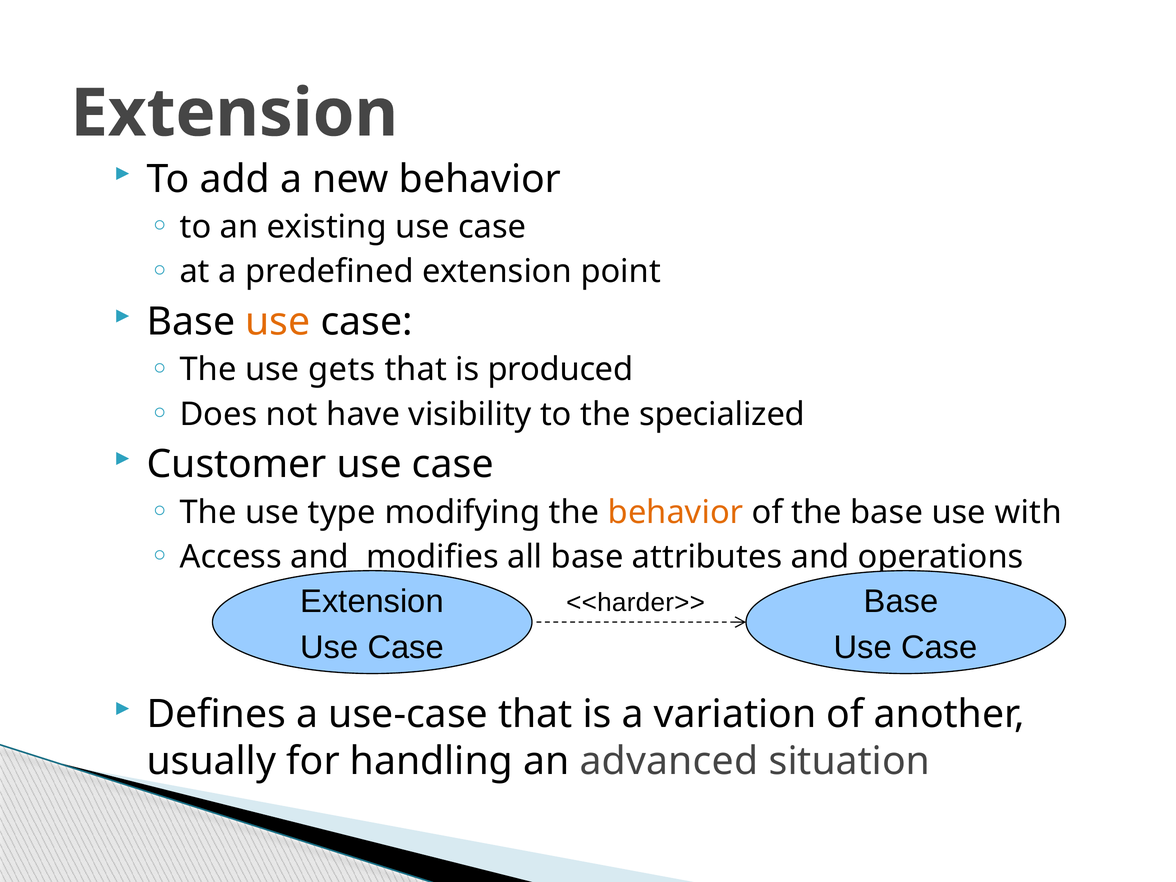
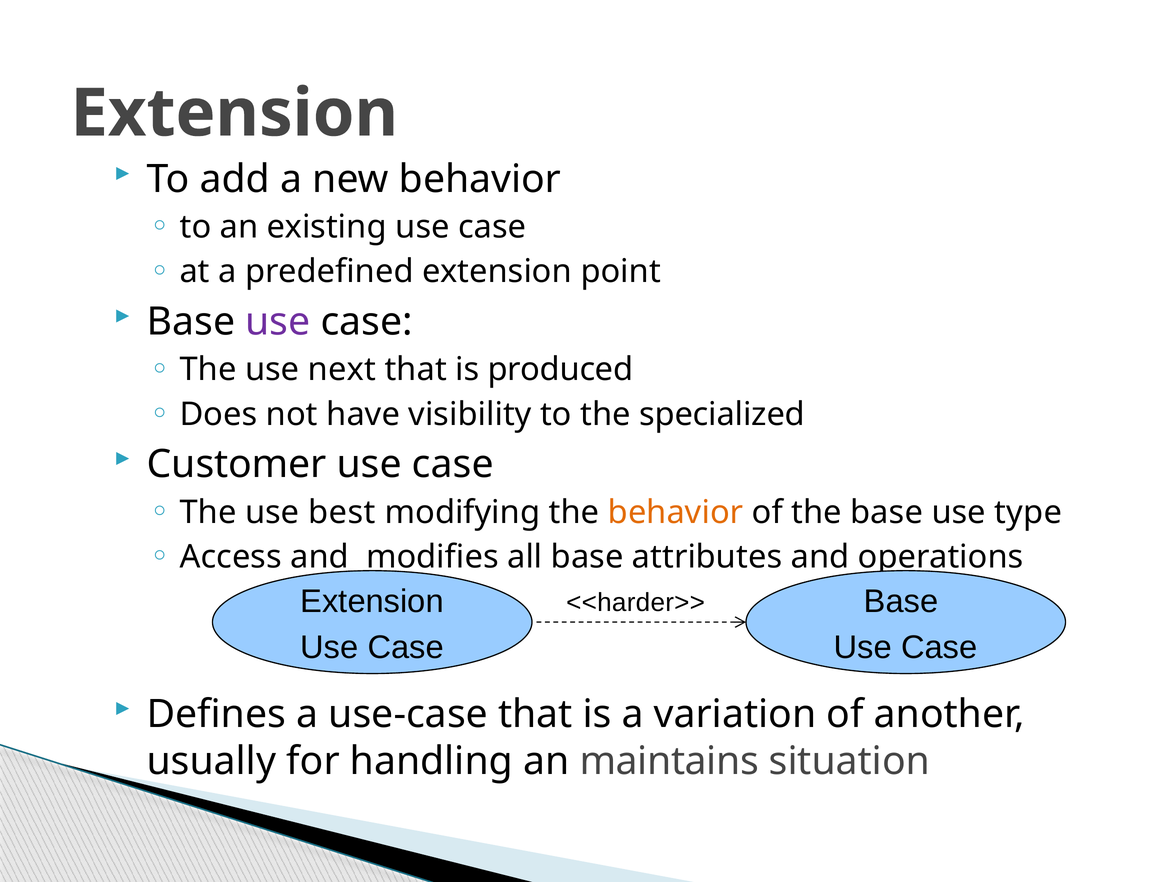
use colour: orange -> purple (278, 322)
gets: gets -> next (342, 370)
type: type -> best (342, 512)
with: with -> type (1028, 512)
advanced: advanced -> maintains (669, 761)
